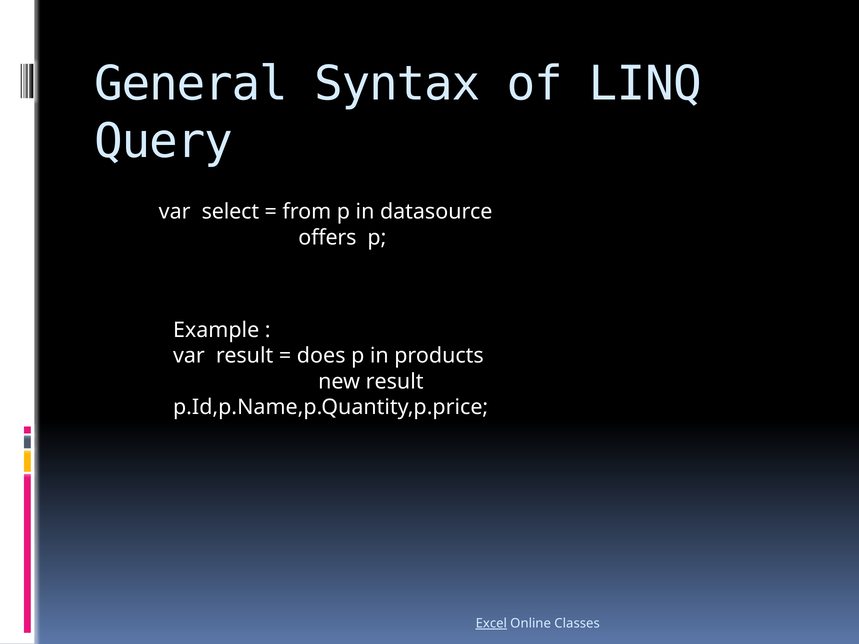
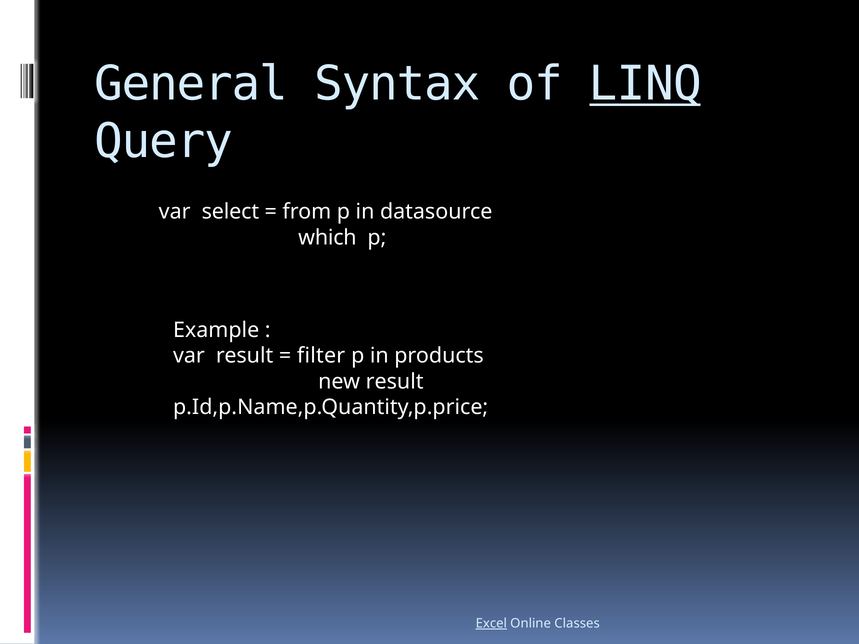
LINQ underline: none -> present (645, 84)
offers: offers -> which (327, 238)
does: does -> filter (321, 356)
